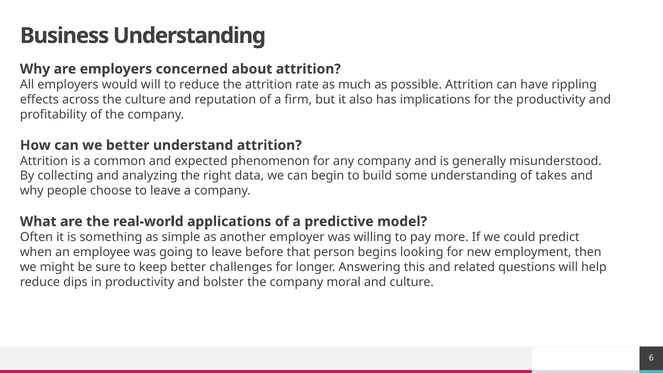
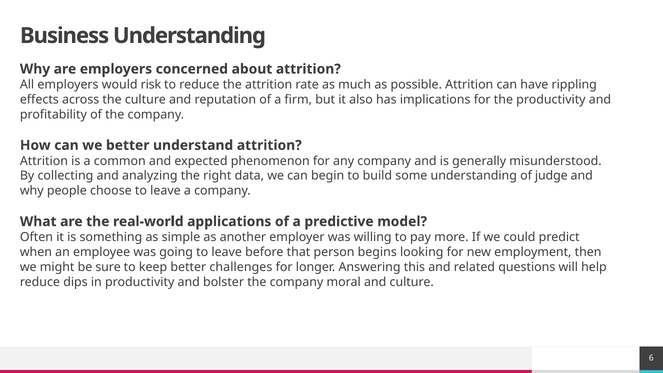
would will: will -> risk (151, 85)
takes: takes -> judge (551, 176)
